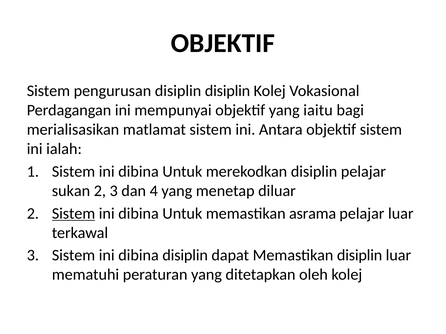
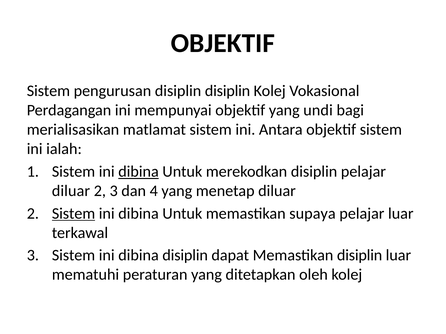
iaitu: iaitu -> undi (318, 110)
dibina underline: none -> present (138, 172)
sukan: sukan -> diluar (71, 191)
asrama: asrama -> supaya (312, 214)
